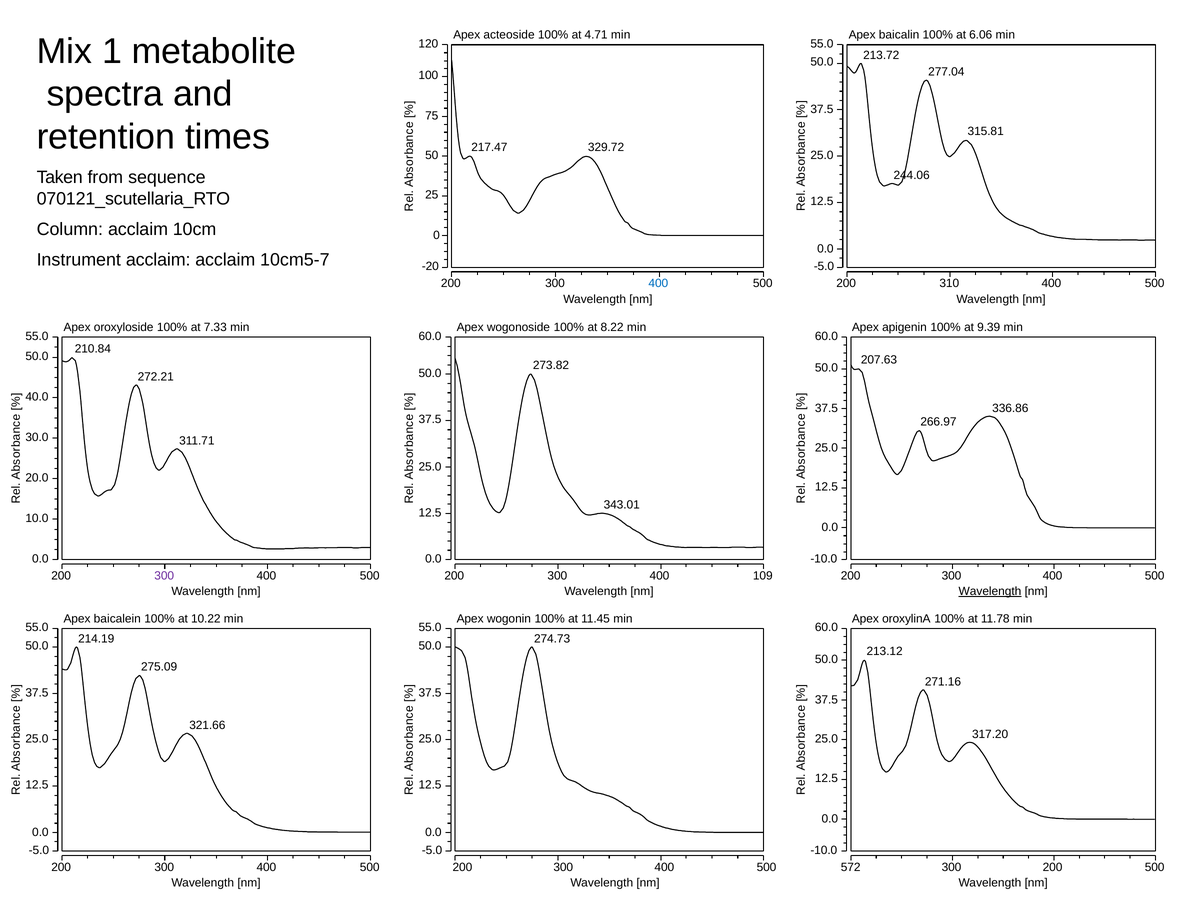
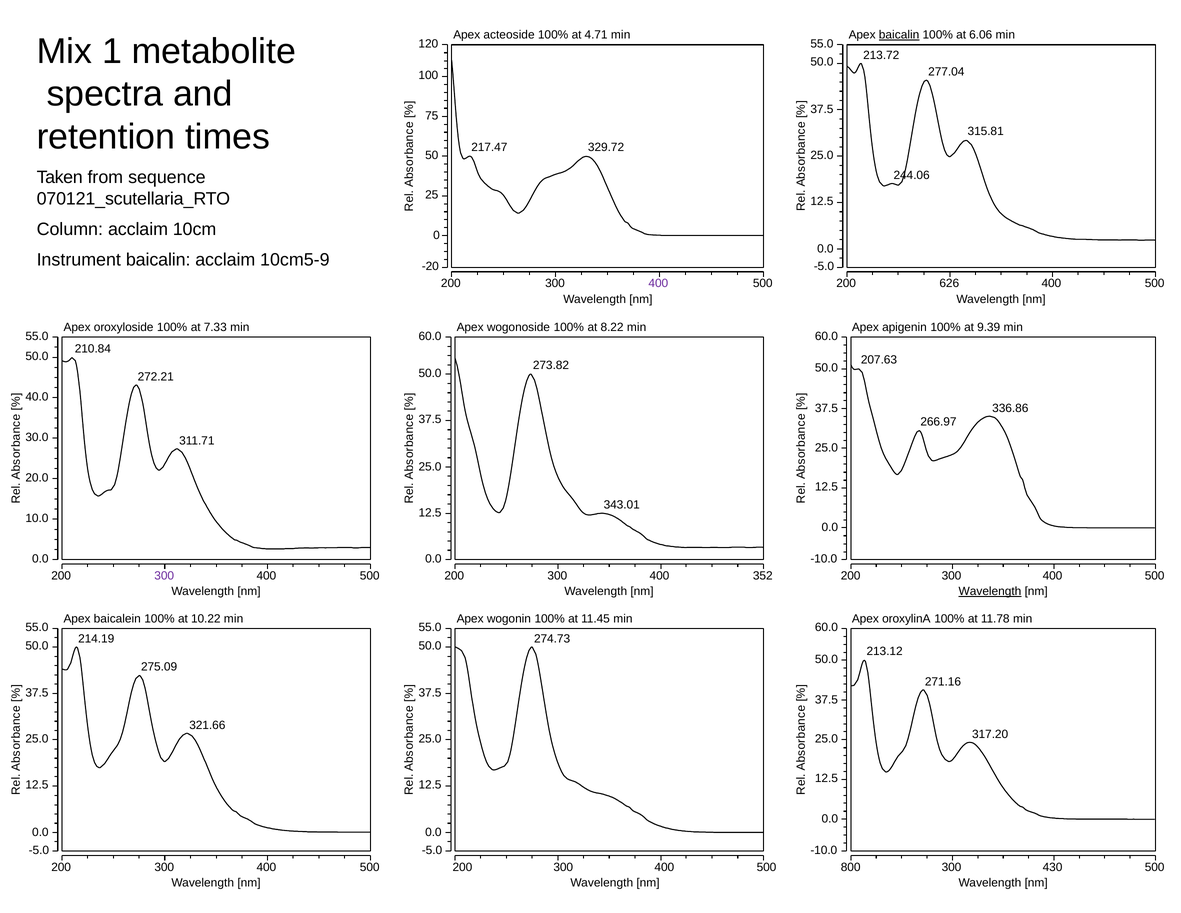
baicalin underline: none -> present (899, 35)
Instrument acclaim: acclaim -> baicalin (158, 260)
10cm5-7: 10cm5-7 -> 10cm5-9 (295, 260)
400 colour: blue -> purple (658, 283)
310: 310 -> 626 (949, 283)
109: 109 -> 352 (763, 575)
572: 572 -> 800 (851, 867)
300 200: 200 -> 430 (1053, 867)
